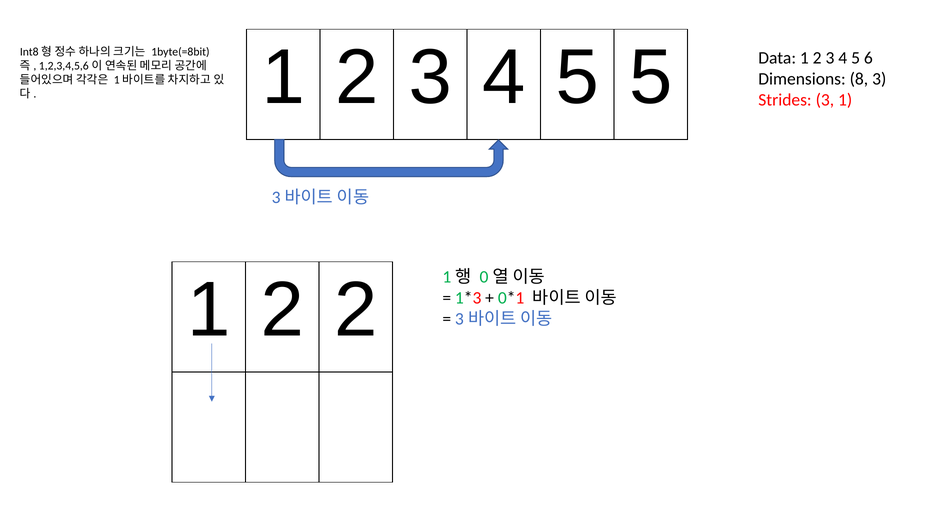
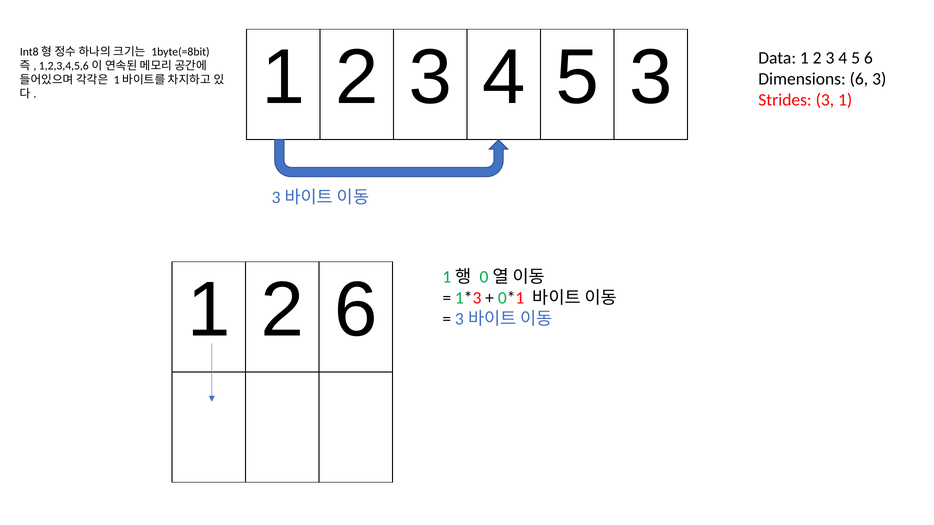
5 5: 5 -> 3 (651, 78)
Dimensions 8: 8 -> 6 (859, 79)
2 2: 2 -> 6 (356, 310)
